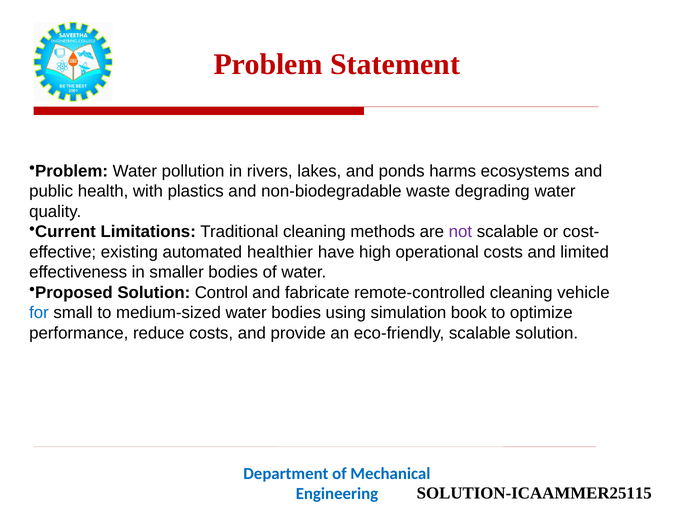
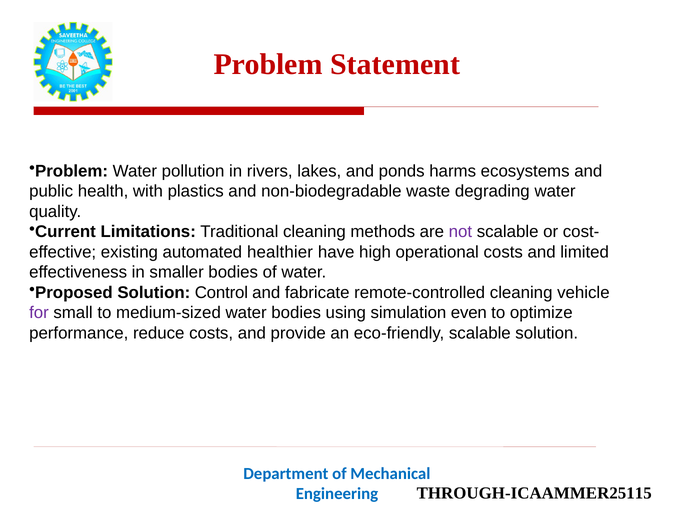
for colour: blue -> purple (39, 312)
book: book -> even (469, 312)
SOLUTION-ICAAMMER25115: SOLUTION-ICAAMMER25115 -> THROUGH-ICAAMMER25115 (534, 493)
